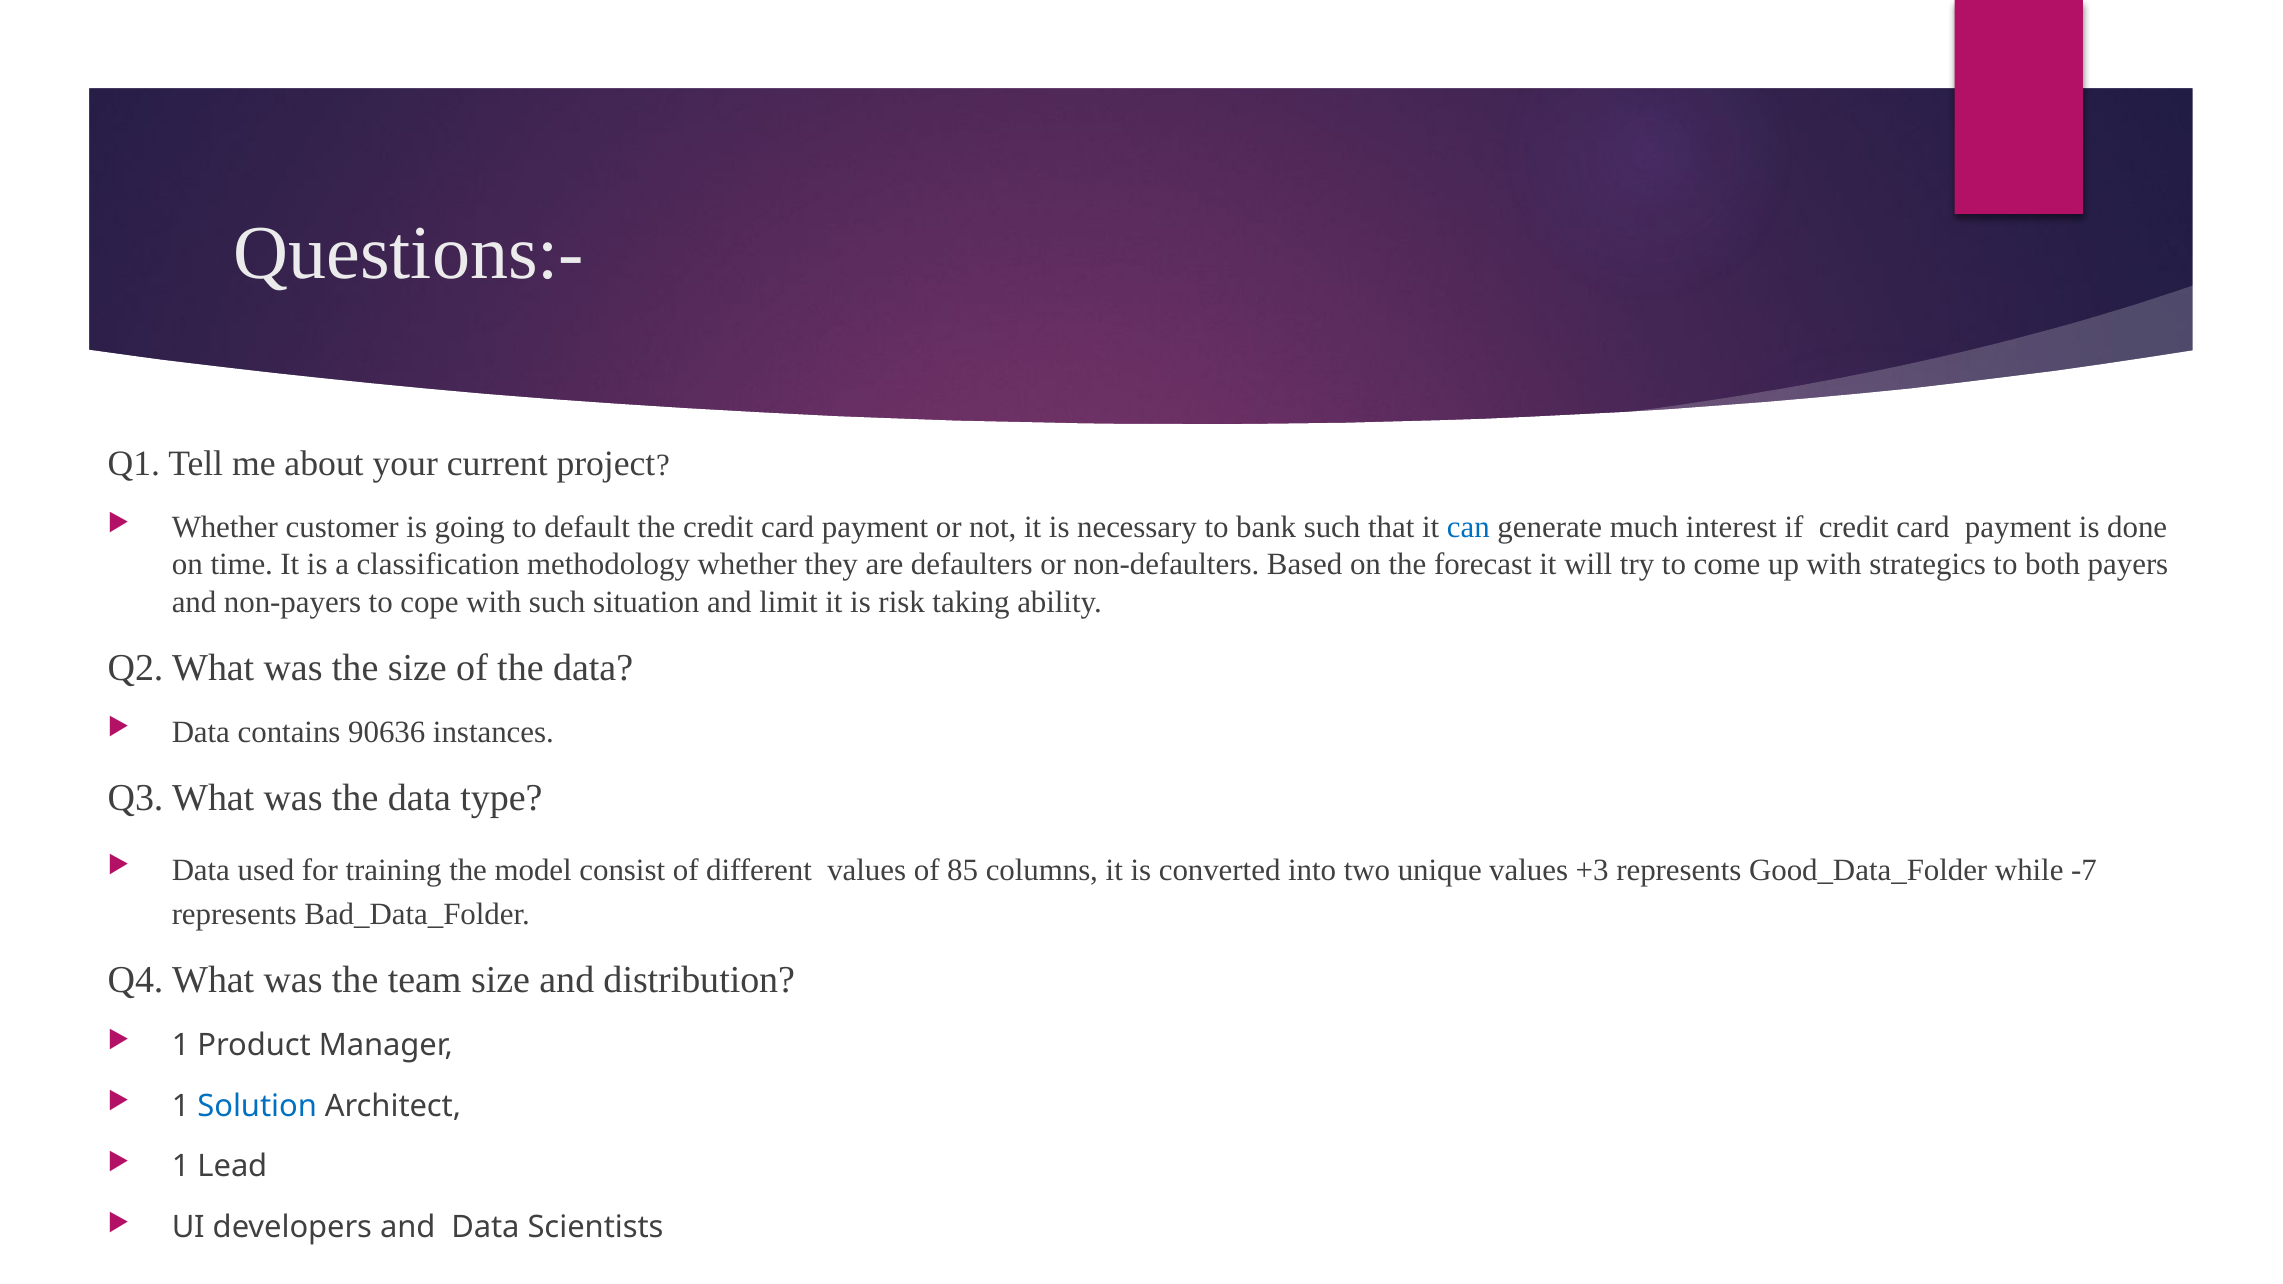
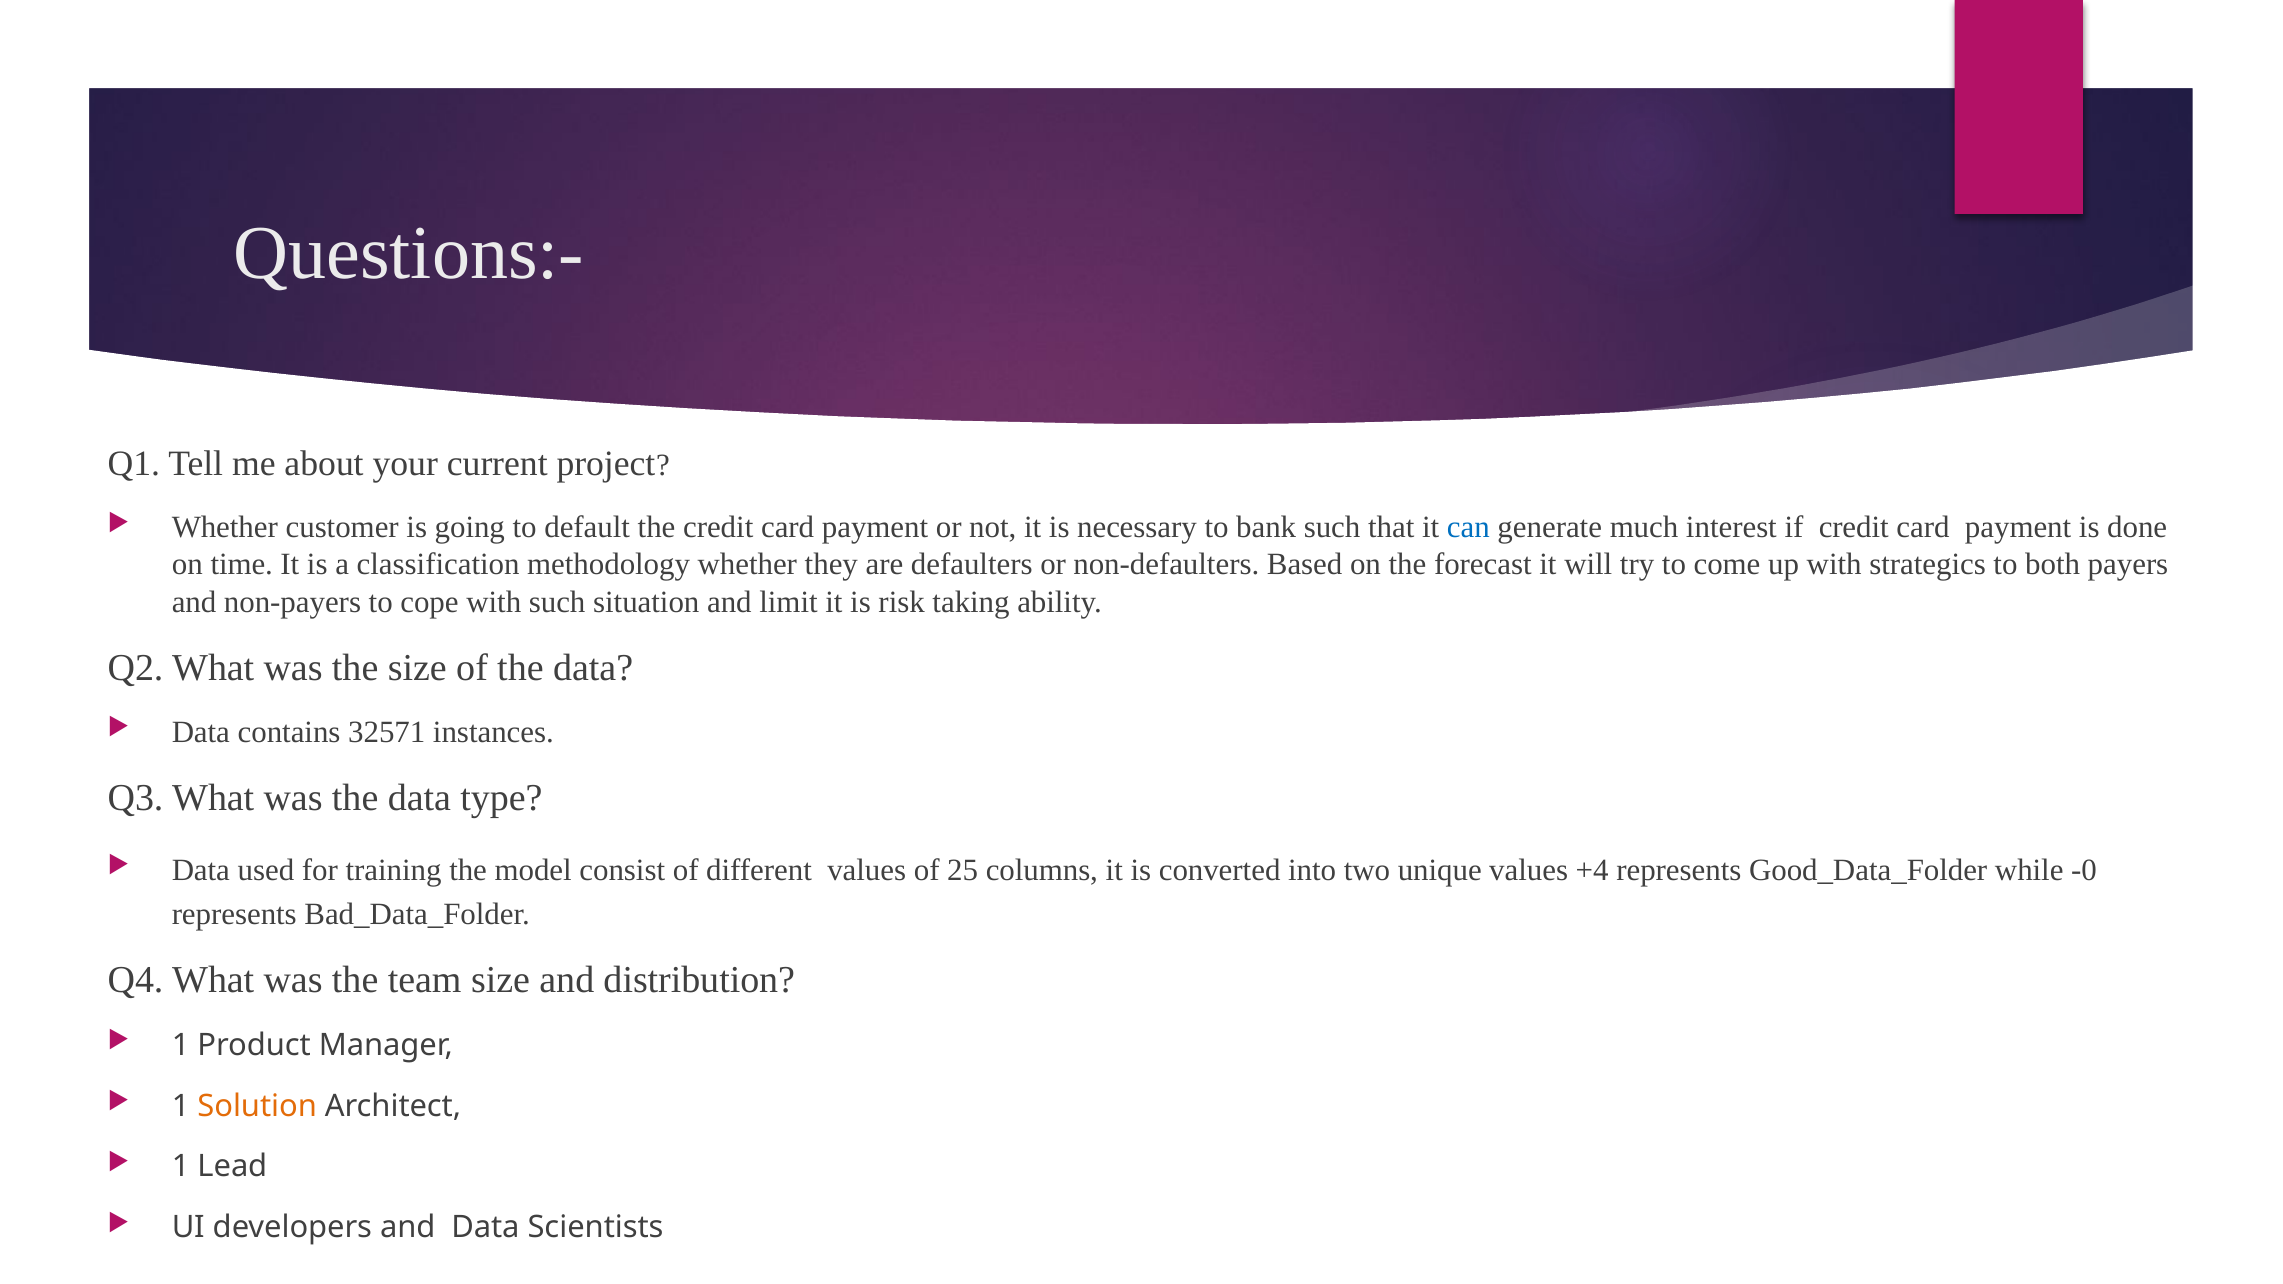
90636: 90636 -> 32571 (387, 732)
85: 85 -> 25 (963, 870)
+3: +3 -> +4 (1592, 870)
-7: -7 -> -0 (2084, 870)
Solution colour: blue -> orange (257, 1106)
